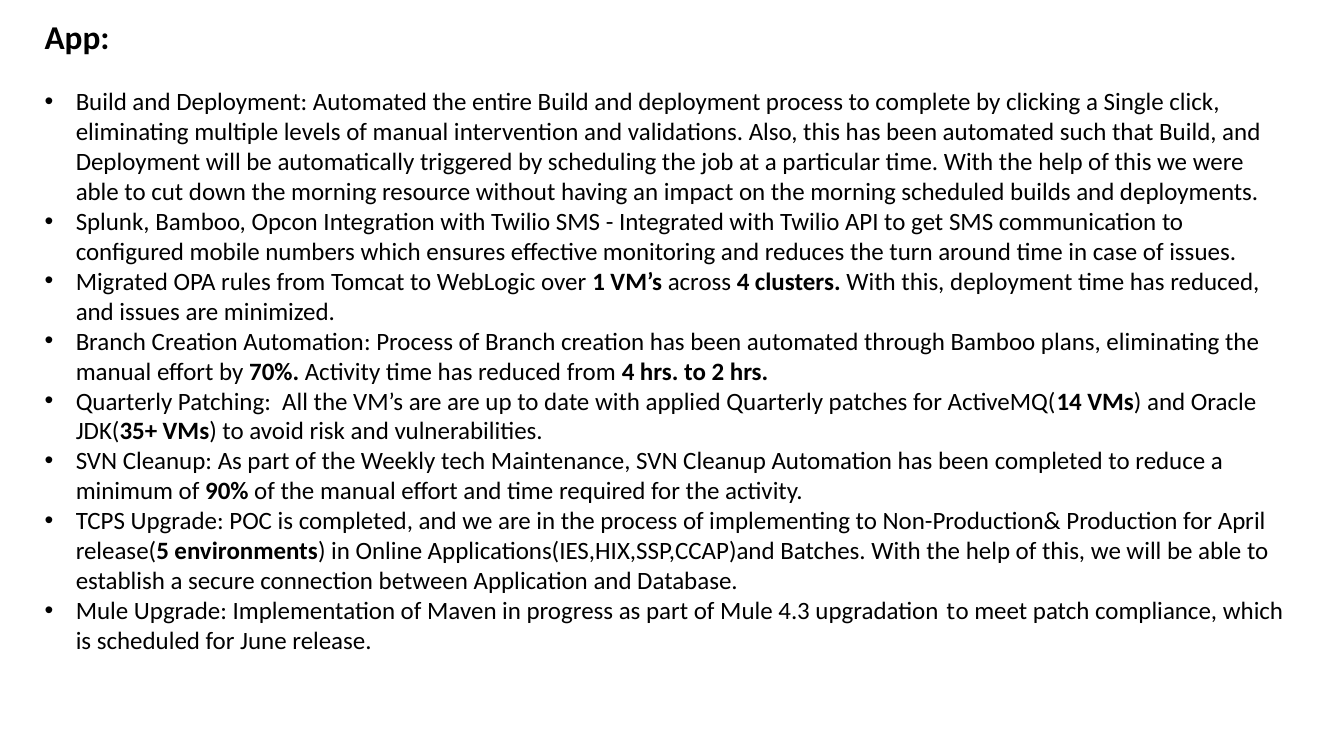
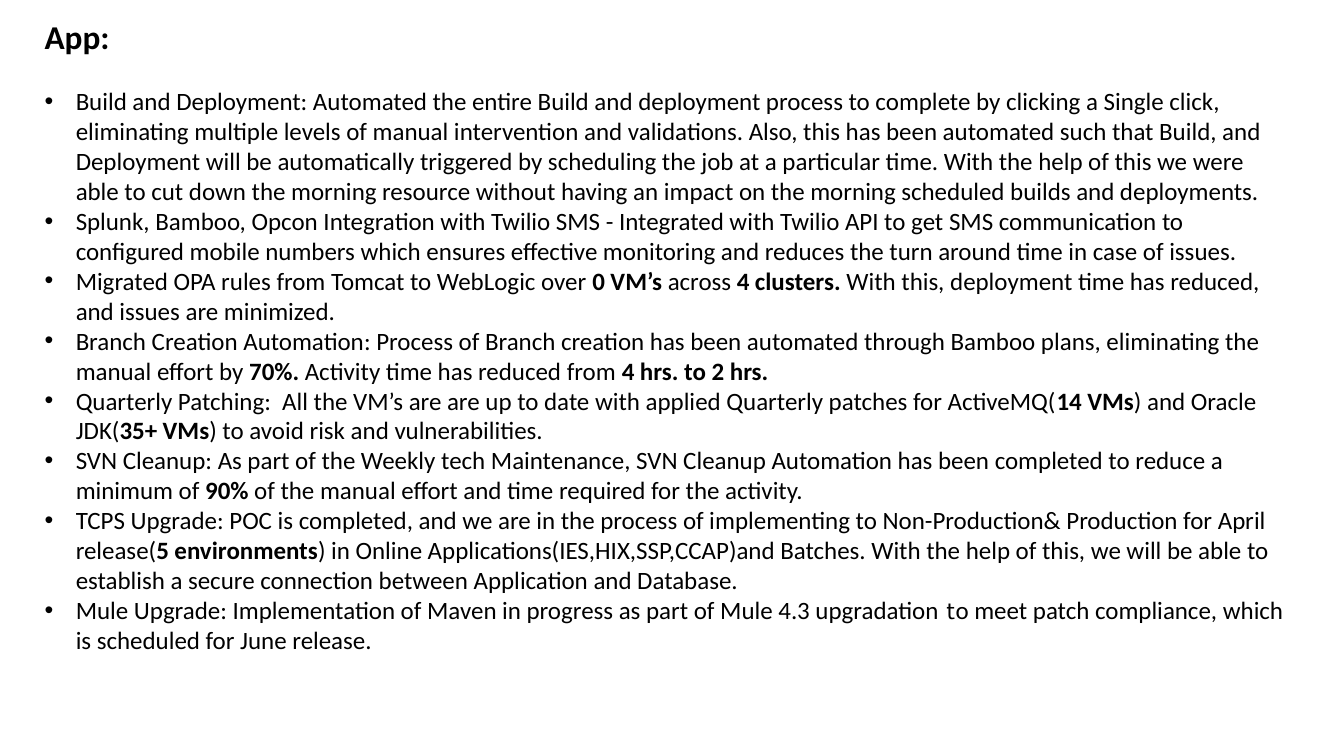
1: 1 -> 0 (599, 282)
